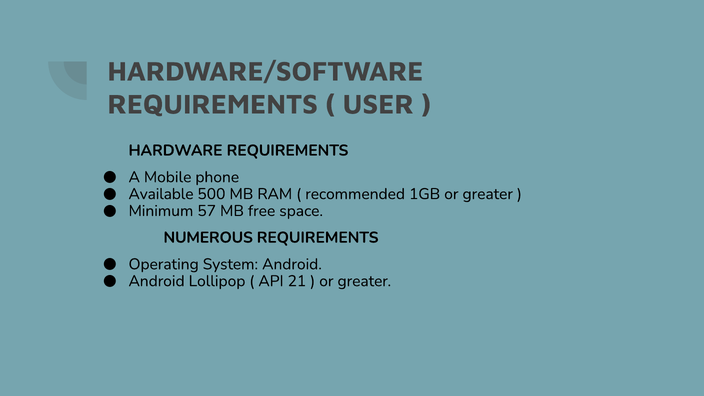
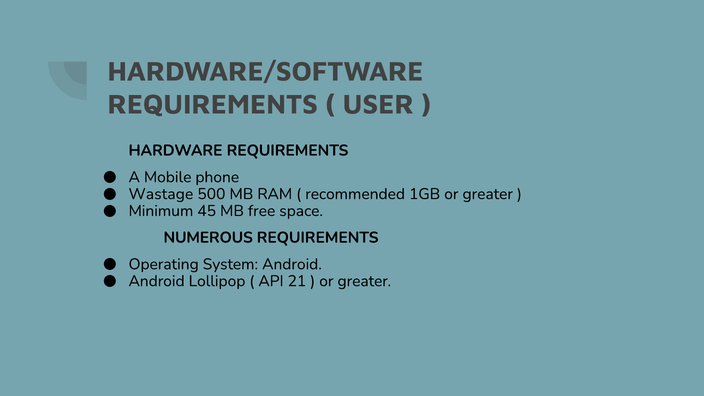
Available: Available -> Wastage (161, 194)
57: 57 -> 45 (207, 211)
